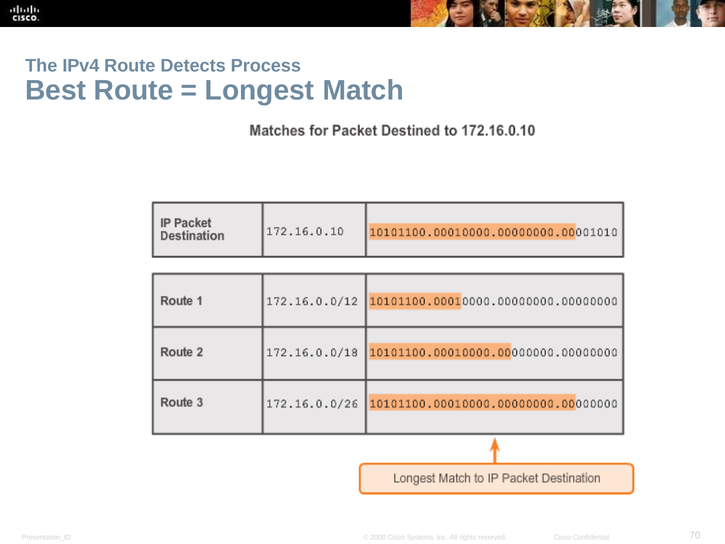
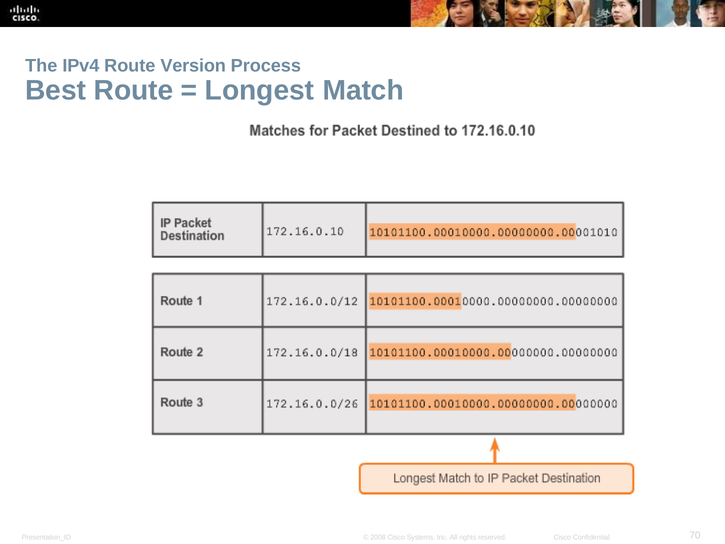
Detects: Detects -> Version (193, 66)
